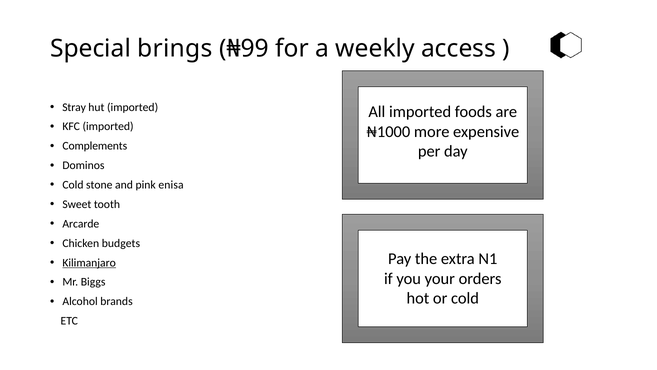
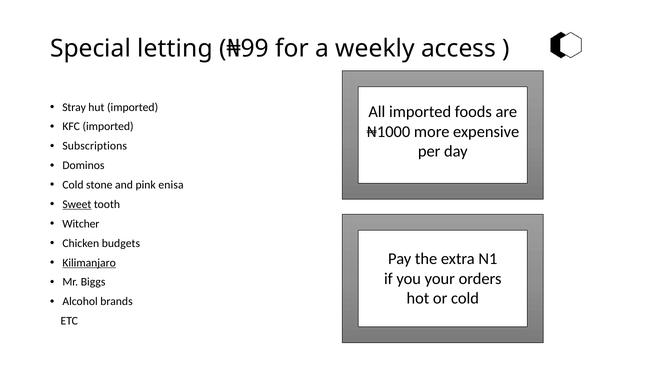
brings: brings -> letting (175, 48)
Complements: Complements -> Subscriptions (95, 146)
Sweet underline: none -> present (77, 204)
Arcarde: Arcarde -> Witcher (81, 224)
